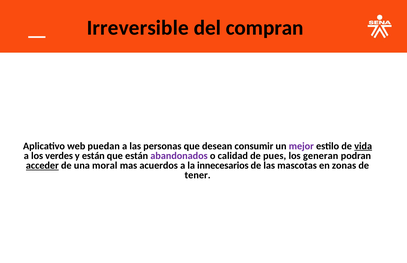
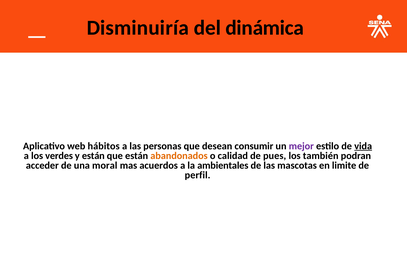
Irreversible: Irreversible -> Disminuiría (138, 28)
compran: compran -> dinámica (265, 28)
puedan: puedan -> hábitos (104, 146)
abandonados colour: purple -> orange (179, 156)
generan: generan -> también (321, 156)
acceder underline: present -> none (42, 165)
innecesarios: innecesarios -> ambientales (223, 165)
zonas: zonas -> limite (344, 165)
tener: tener -> perfil (198, 175)
